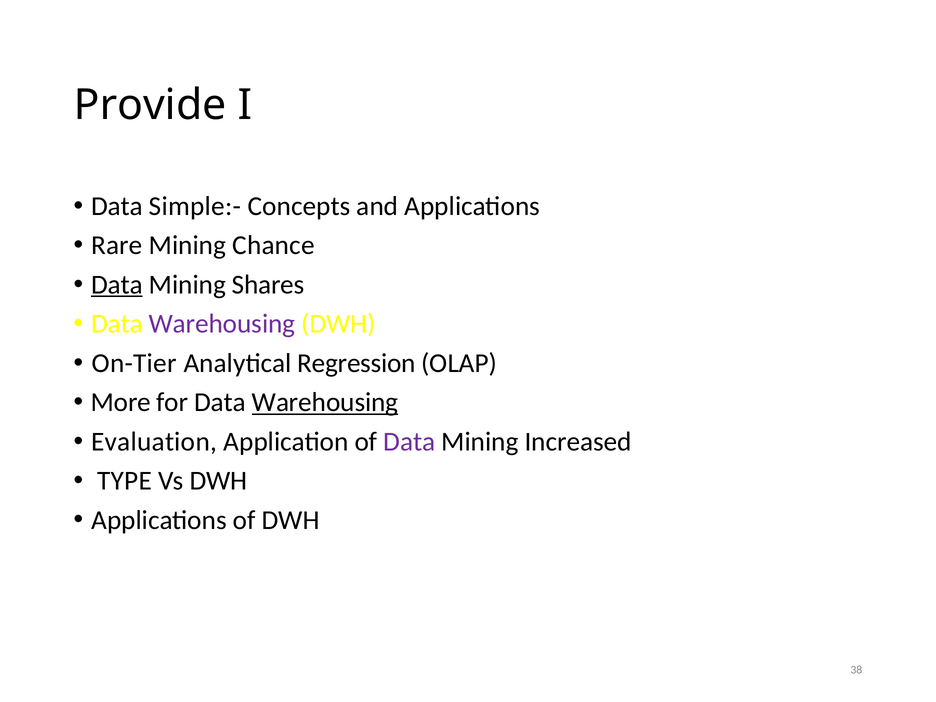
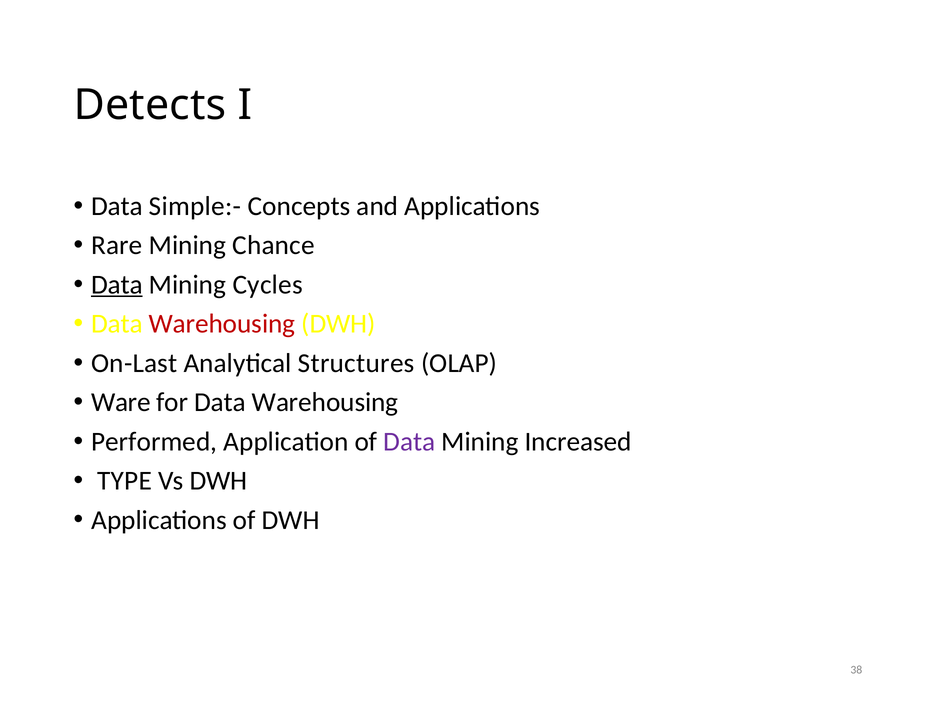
Provide: Provide -> Detects (150, 105)
Shares: Shares -> Cycles (268, 285)
Warehousing colour: purple -> red (222, 324)
On-Tier: On-Tier -> On-Last (134, 363)
Regression: Regression -> Structures (356, 363)
More: More -> Ware (121, 402)
Warehousing underline: present -> none (325, 402)
Evaluation: Evaluation -> Performed (154, 442)
